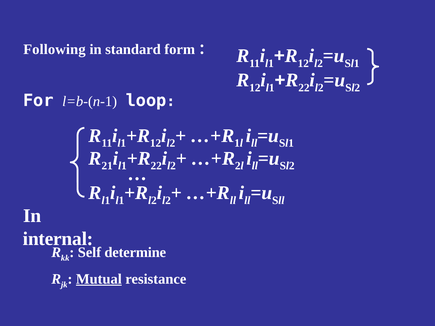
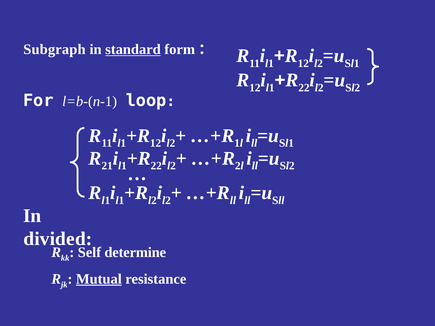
Following: Following -> Subgraph (54, 49)
standard underline: none -> present (133, 49)
internal: internal -> divided (58, 239)
